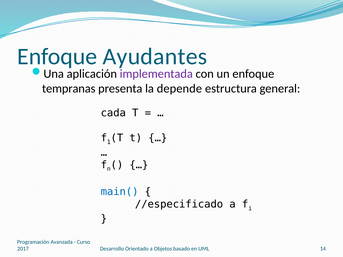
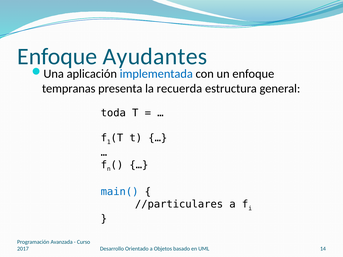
implementada colour: purple -> blue (156, 74)
depende: depende -> recuerda (179, 89)
cada: cada -> toda (113, 113)
//especificado: //especificado -> //particulares (179, 204)
